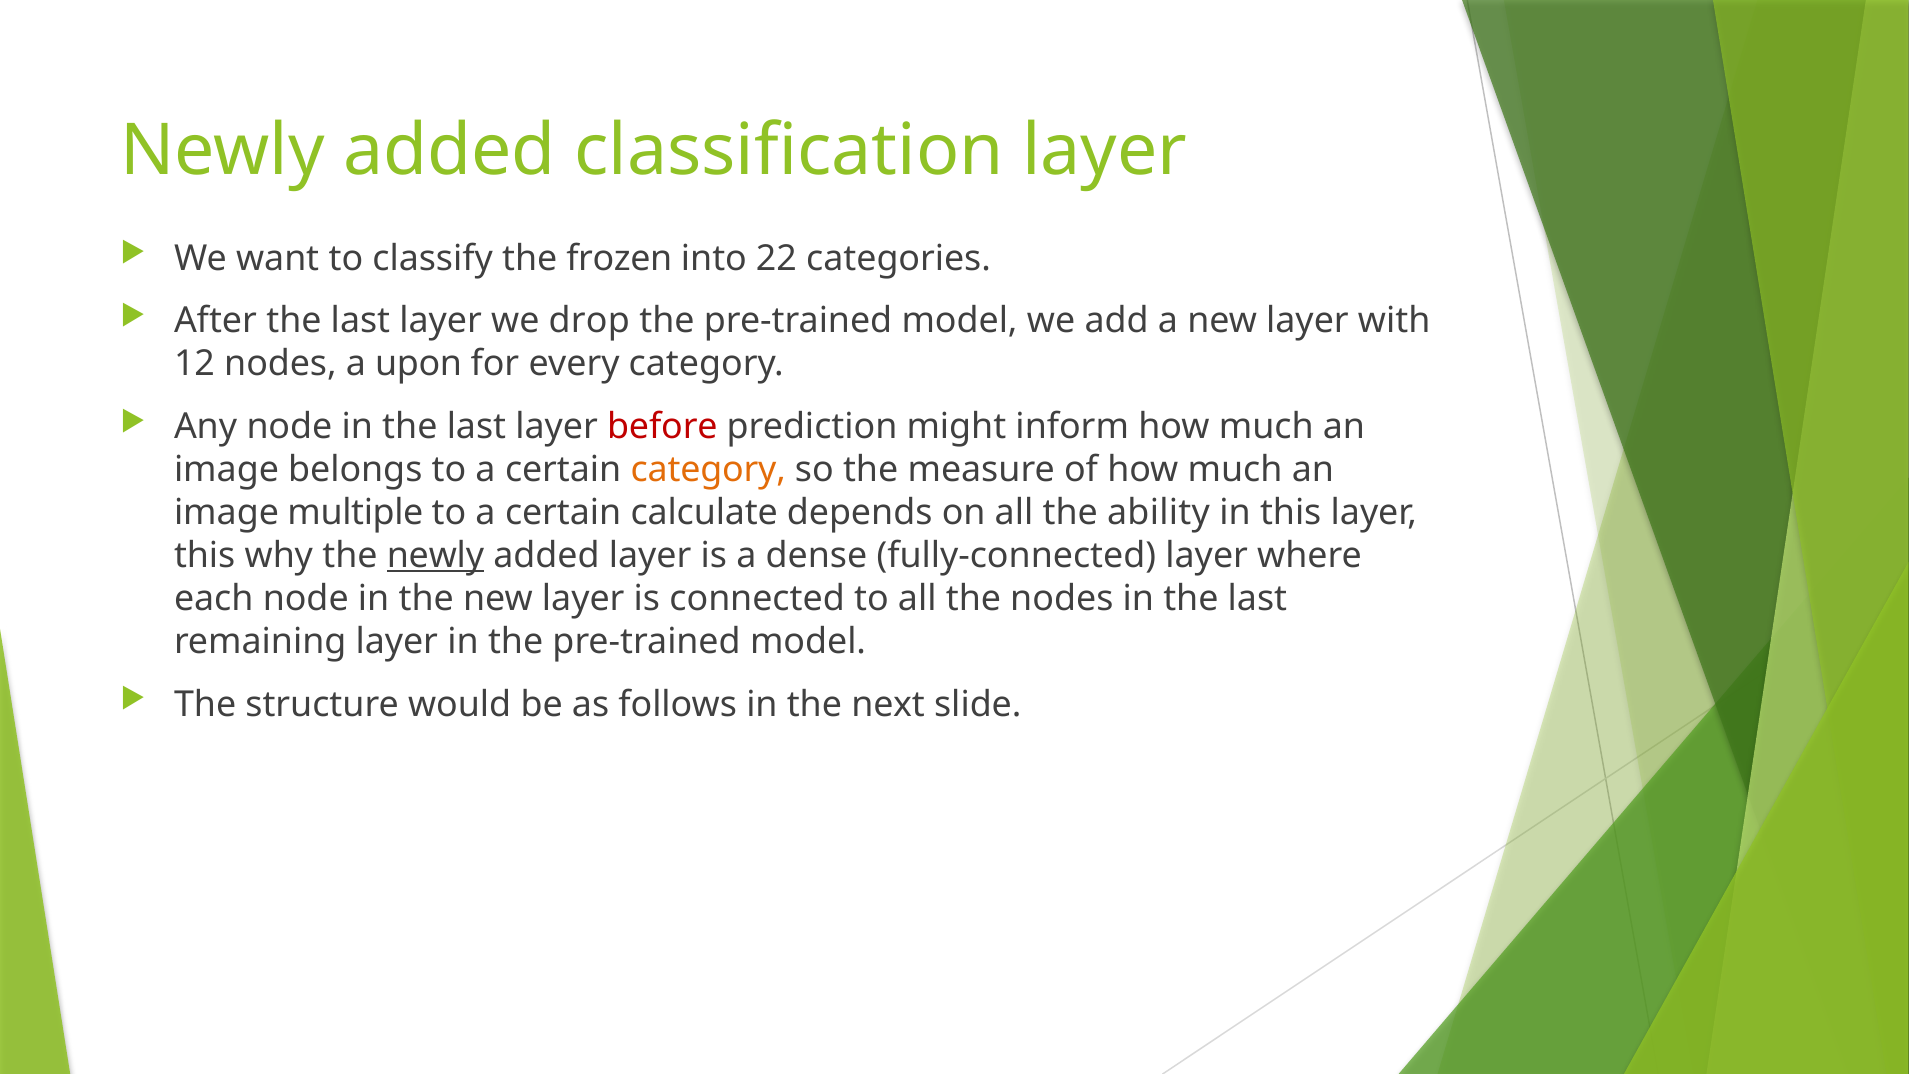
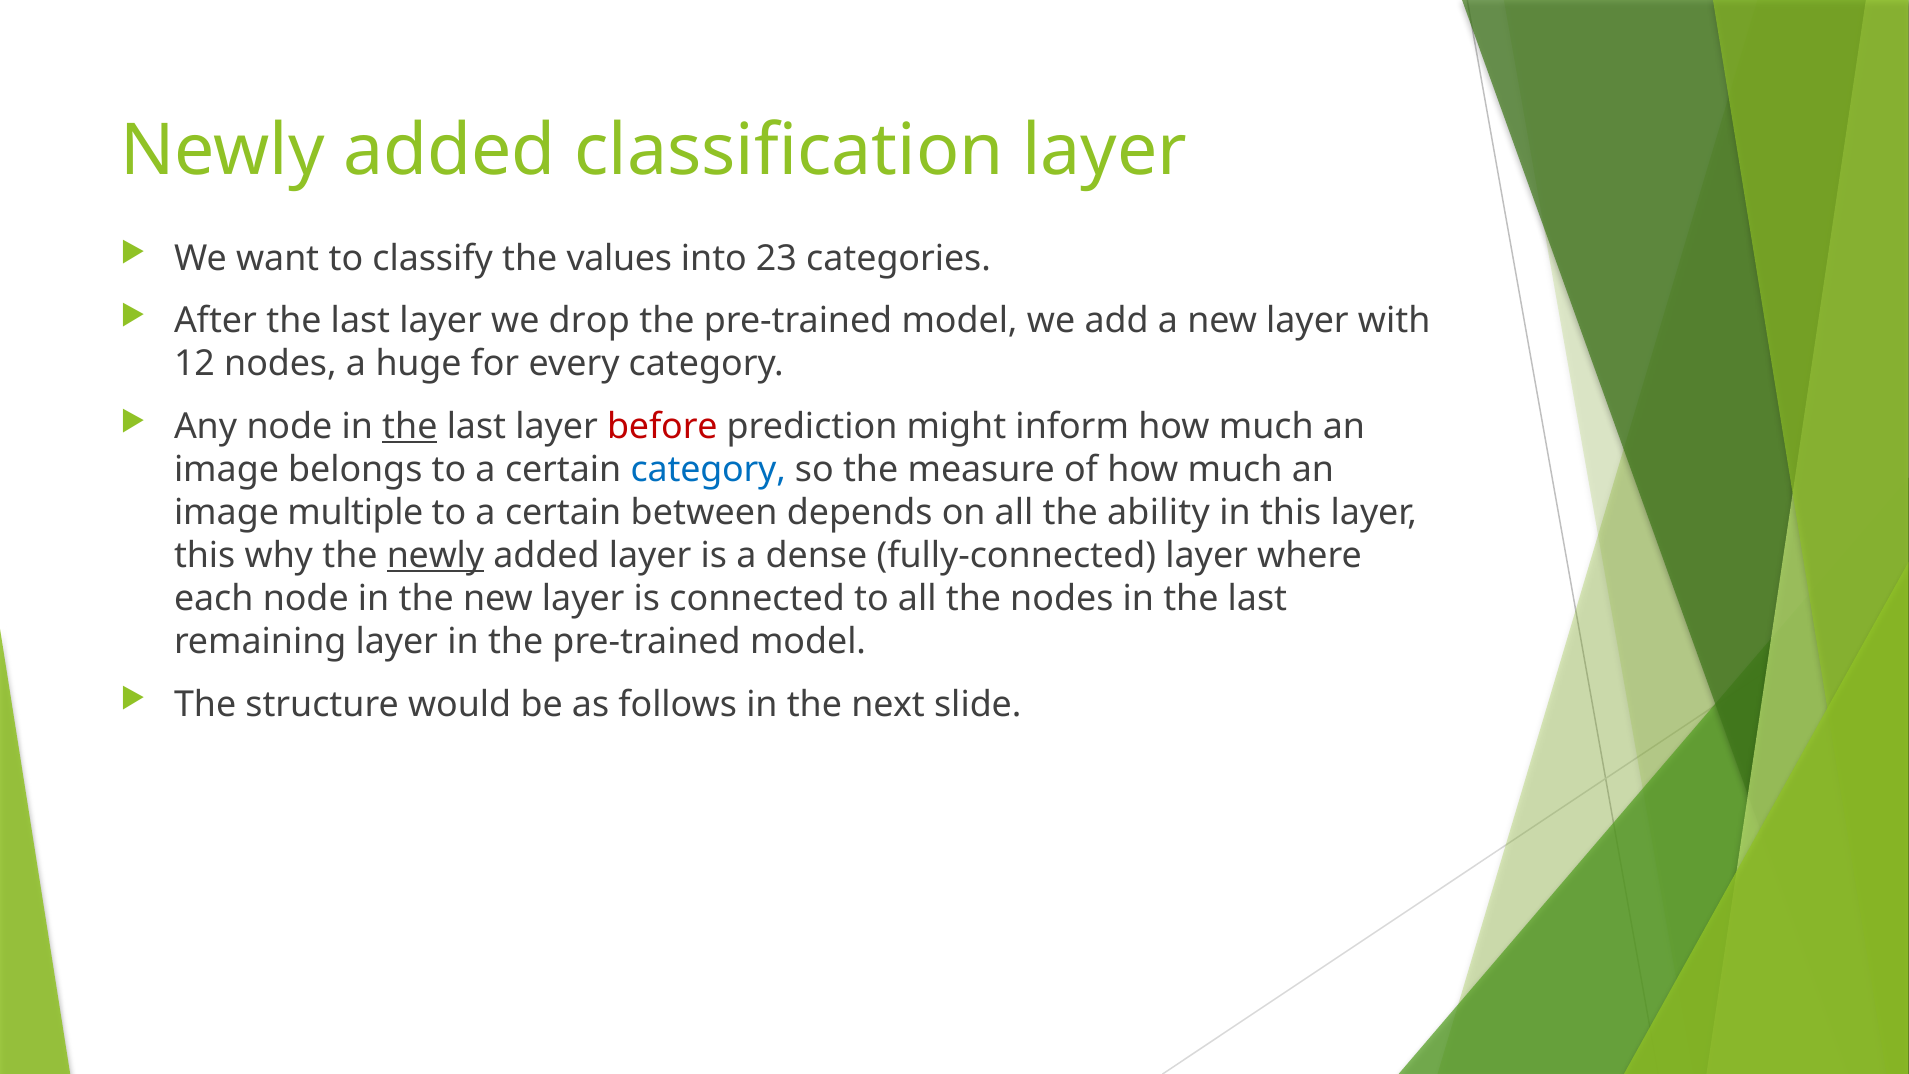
frozen: frozen -> values (619, 258)
22: 22 -> 23 (776, 258)
upon: upon -> huge (418, 364)
the underline: none -> present (410, 427)
category colour: orange -> blue (708, 470)
calculate: calculate -> between (704, 513)
